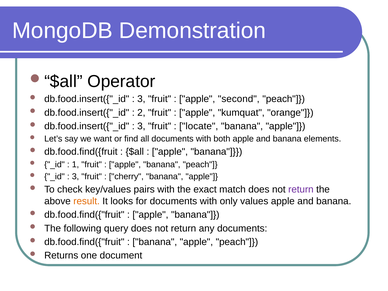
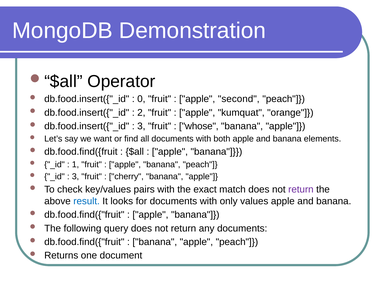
3: 3 -> 0 (141, 99)
locate: locate -> whose (199, 126)
result colour: orange -> blue (87, 201)
